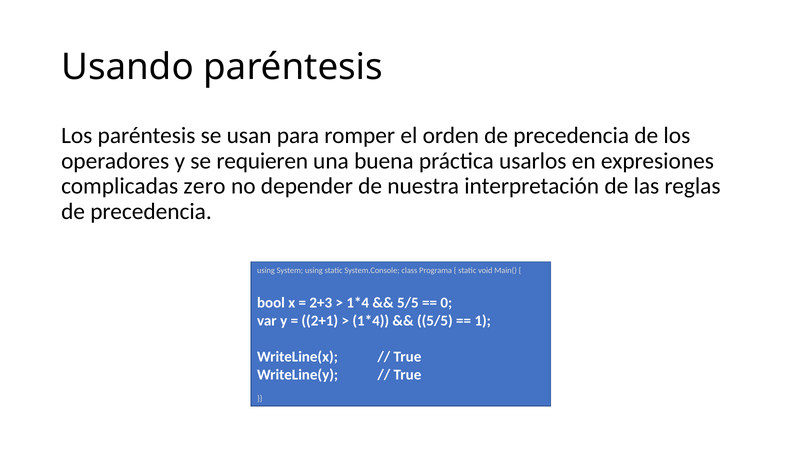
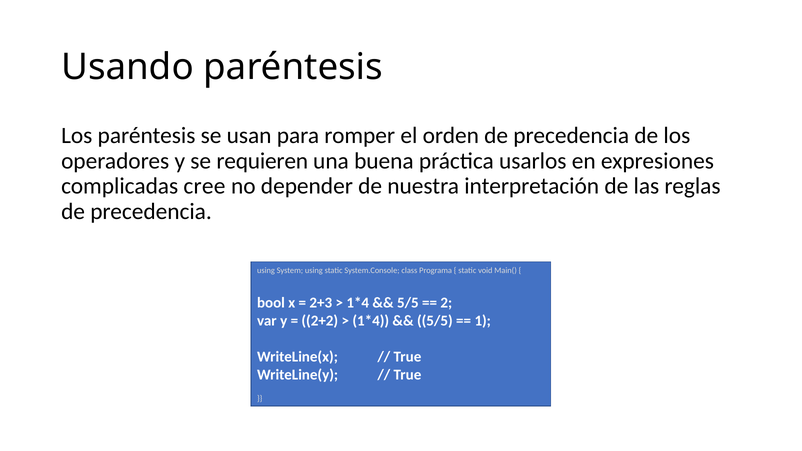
zero: zero -> cree (204, 186)
0: 0 -> 2 (446, 303)
2+1: 2+1 -> 2+2 (320, 321)
